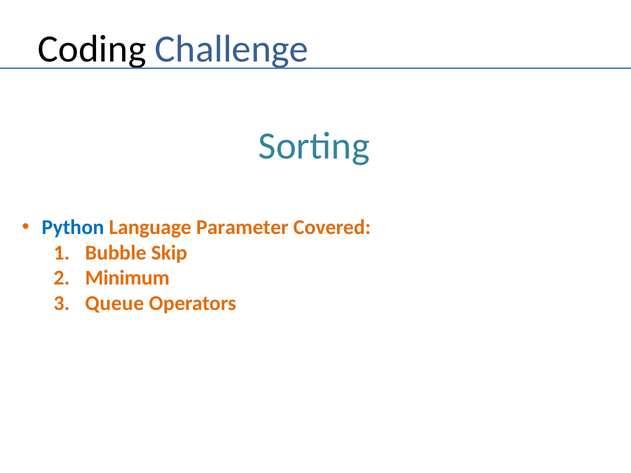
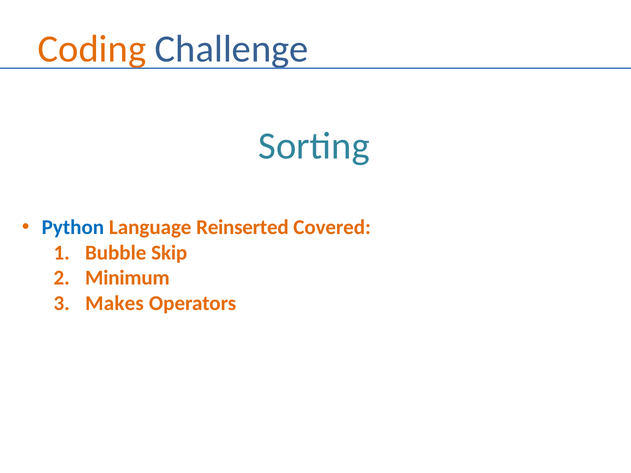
Coding colour: black -> orange (92, 49)
Parameter: Parameter -> Reinserted (242, 228)
Queue: Queue -> Makes (115, 303)
